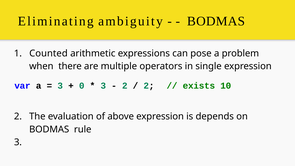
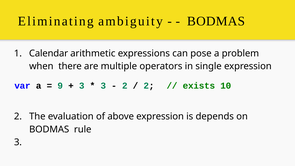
Counted: Counted -> Calendar (49, 53)
3: 3 -> 9 (60, 86)
0: 0 -> 3 (82, 86)
